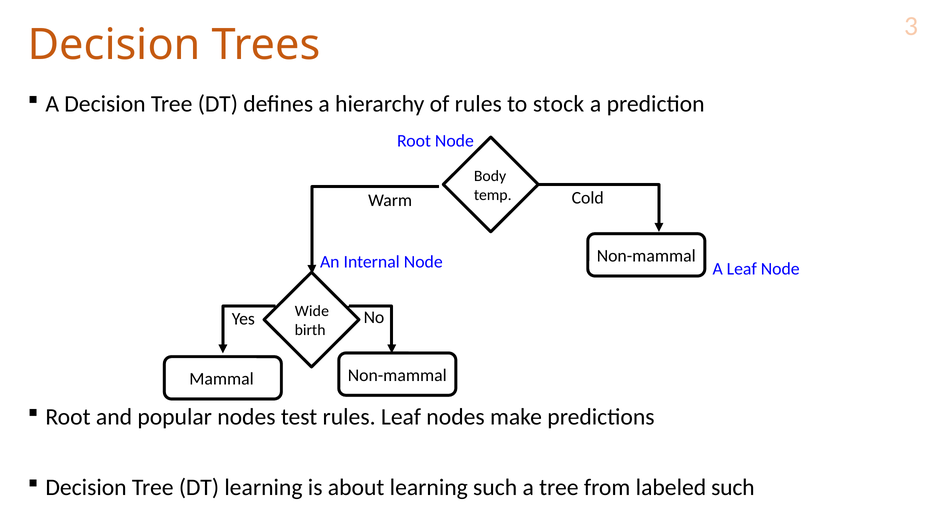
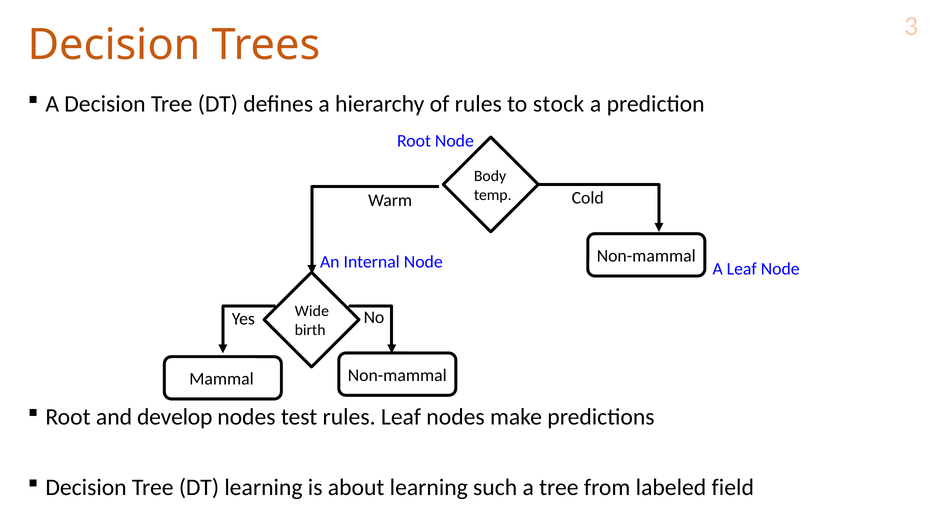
popular: popular -> develop (175, 417)
labeled such: such -> field (733, 488)
